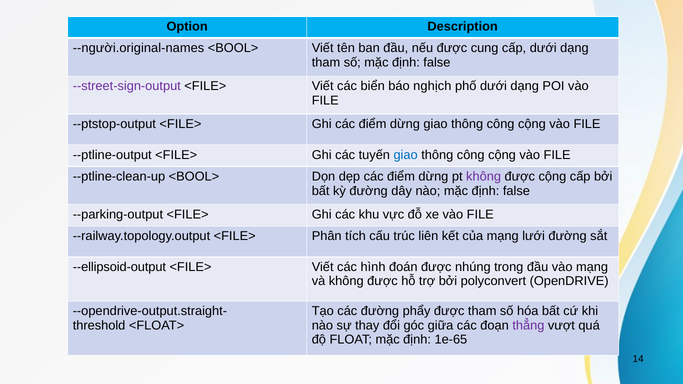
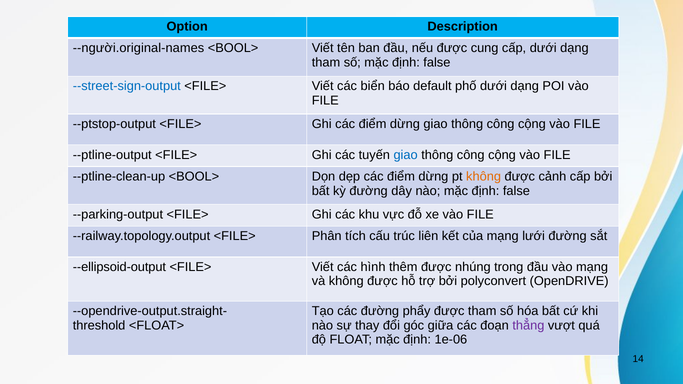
--street-sign-output colour: purple -> blue (127, 86)
nghịch: nghịch -> default (432, 86)
không colour: purple -> orange (484, 177)
được cộng: cộng -> cảnh (552, 177)
đoán: đoán -> thêm (403, 267)
1e-65: 1e-65 -> 1e-06 (451, 340)
